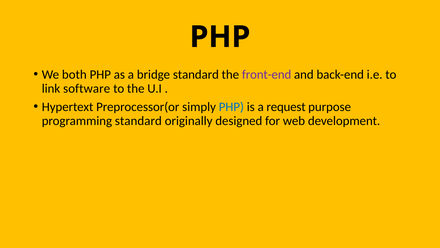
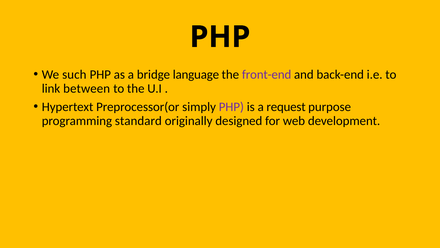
both: both -> such (74, 74)
bridge standard: standard -> language (196, 74)
software: software -> between (87, 88)
PHP colour: blue -> purple (231, 107)
